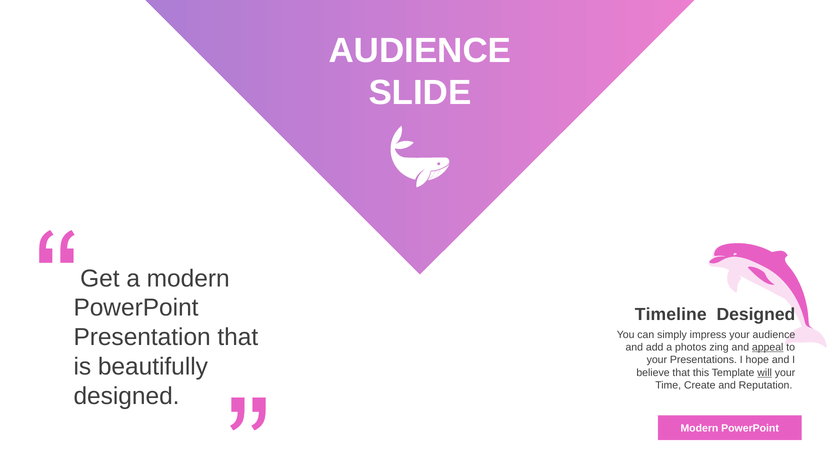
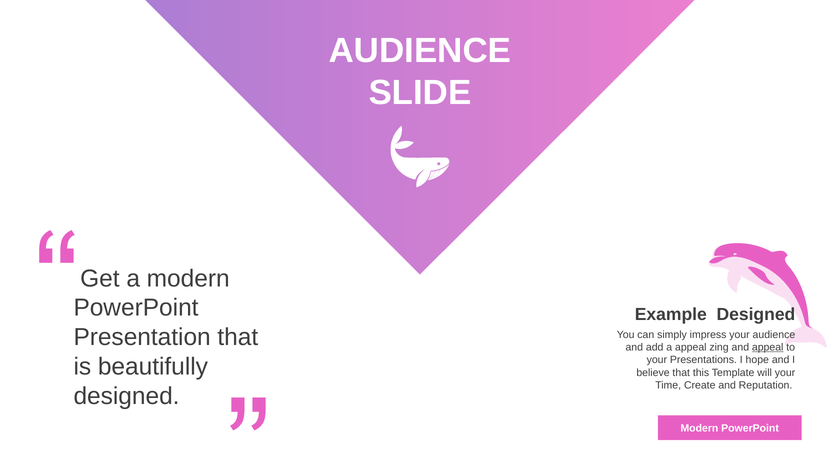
Timeline: Timeline -> Example (671, 315)
a photos: photos -> appeal (691, 348)
will underline: present -> none (765, 373)
